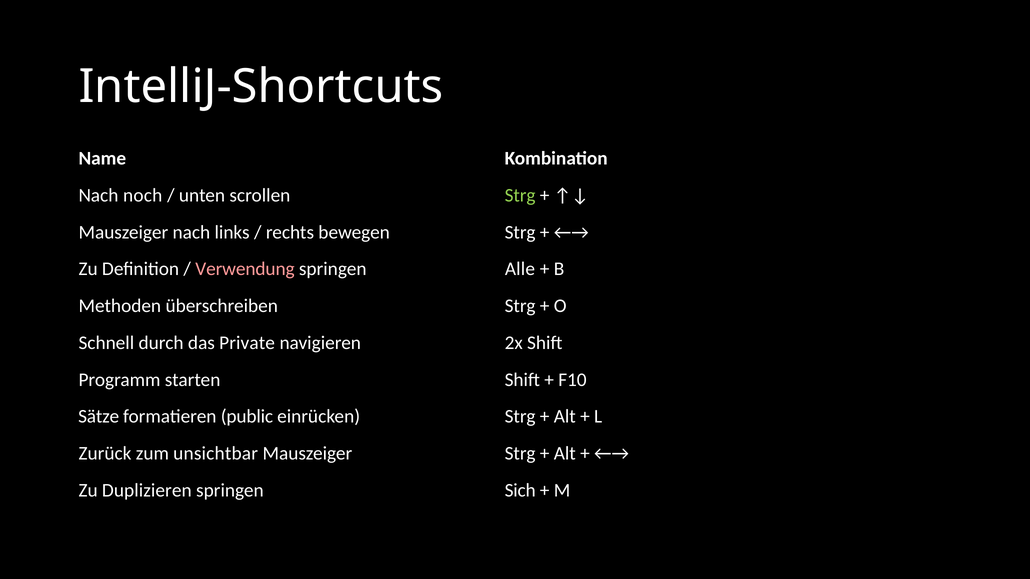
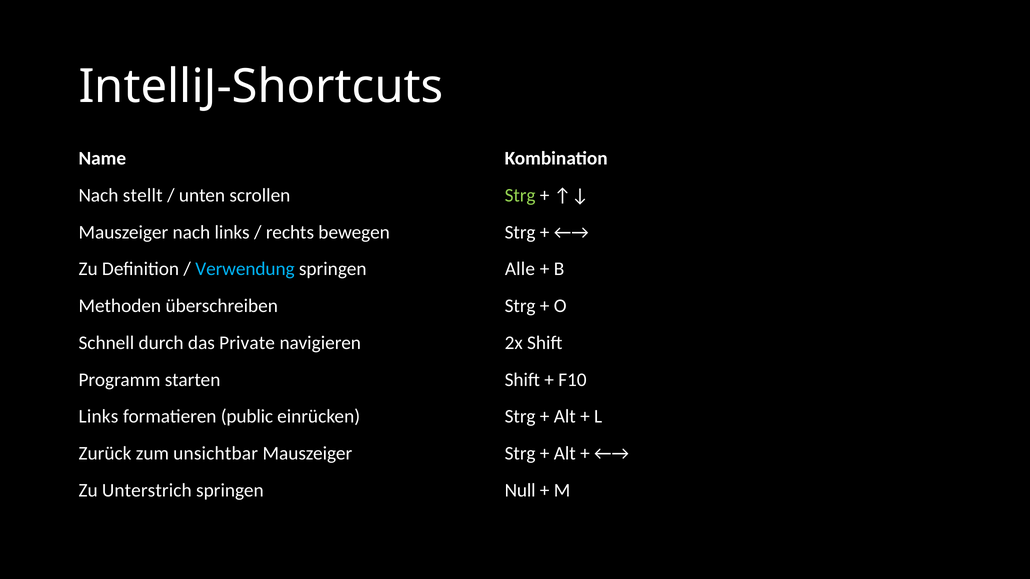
noch: noch -> stellt (143, 196)
Verwendung colour: pink -> light blue (245, 269)
Sätze: Sätze -> Links (98, 417)
Duplizieren: Duplizieren -> Unterstrich (147, 490)
Sich: Sich -> Null (520, 490)
